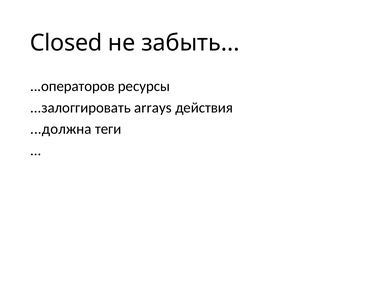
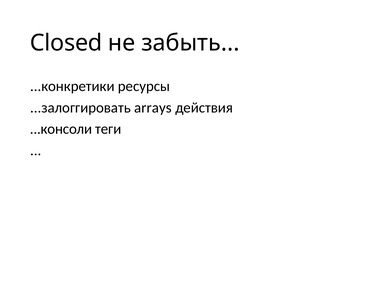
...операторов: ...операторов -> ...конкретики (72, 86)
...должна: ...должна -> ...консоли (61, 129)
